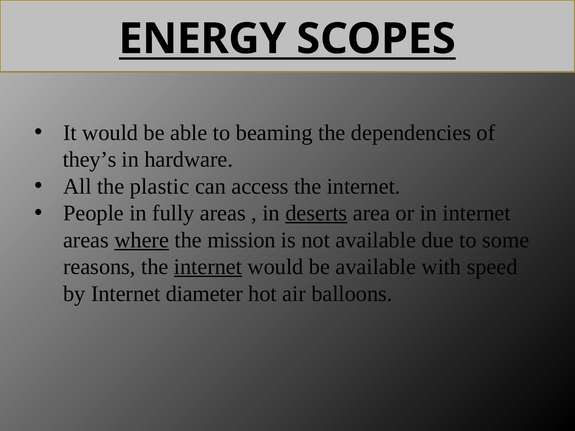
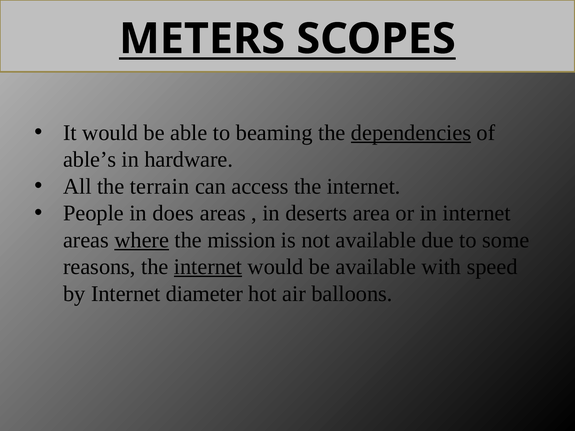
ENERGY: ENERGY -> METERS (202, 39)
dependencies underline: none -> present (411, 133)
they’s: they’s -> able’s (90, 160)
plastic: plastic -> terrain (160, 186)
fully: fully -> does (173, 213)
deserts underline: present -> none (316, 213)
